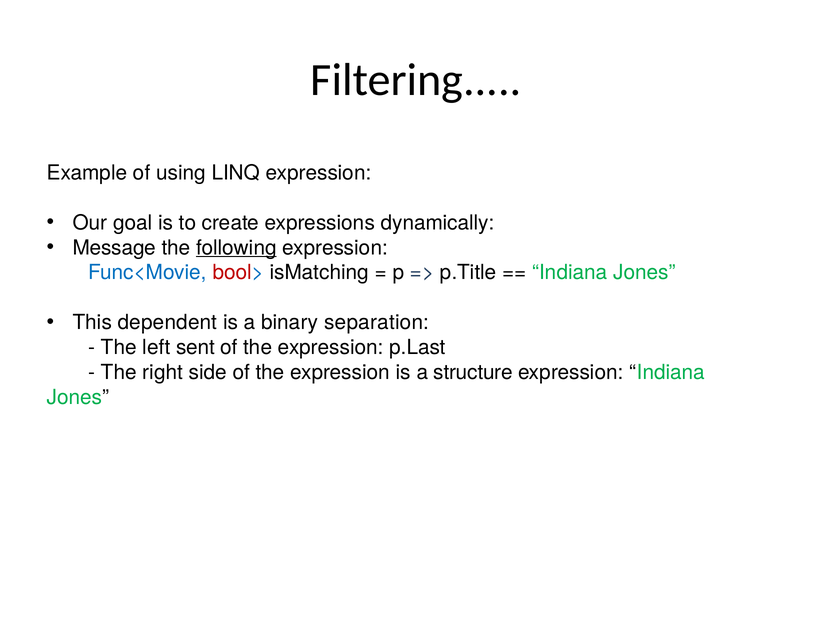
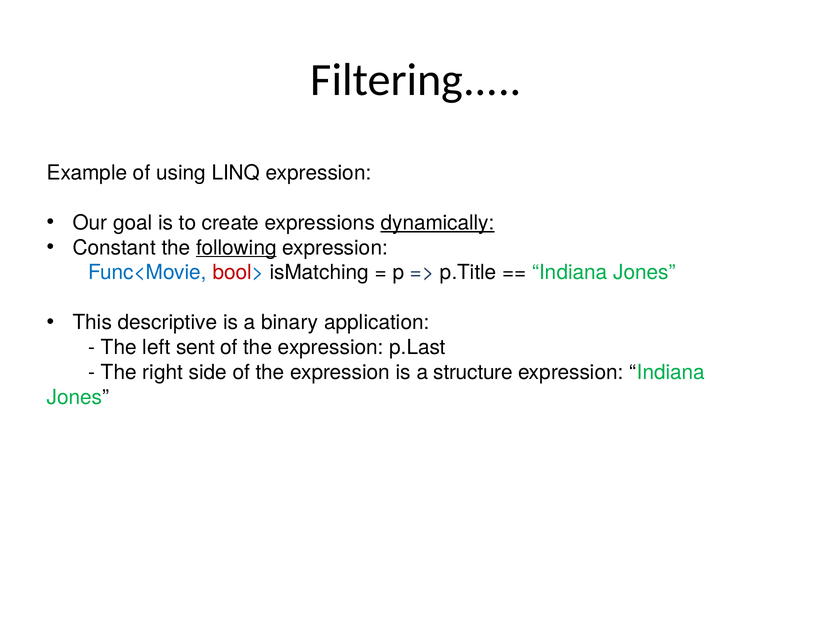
dynamically underline: none -> present (438, 223)
Message: Message -> Constant (114, 248)
dependent: dependent -> descriptive (168, 323)
separation: separation -> application (377, 323)
